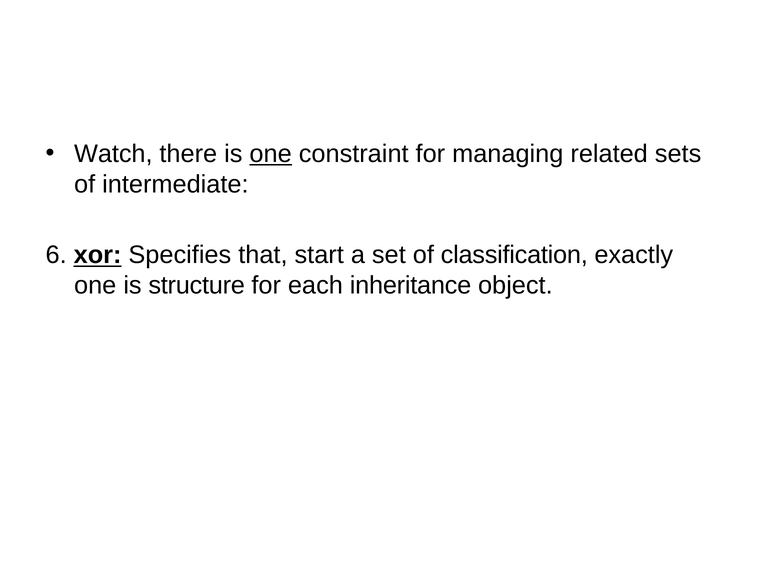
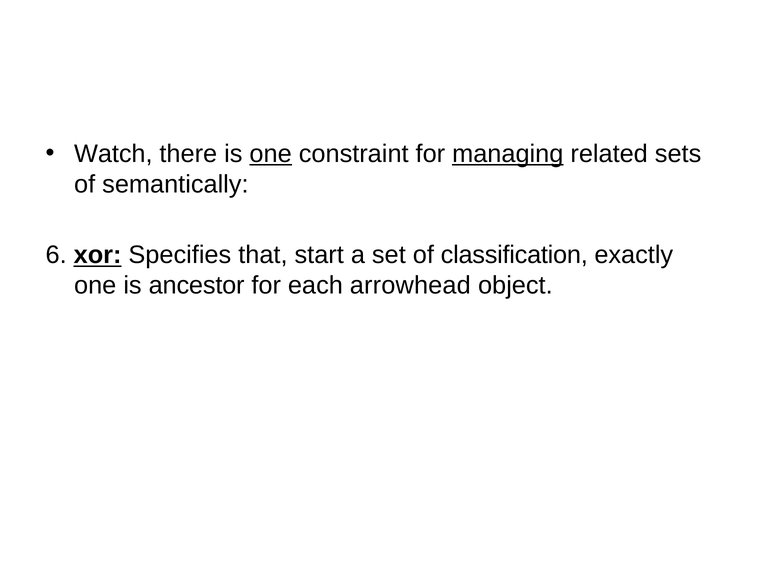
managing underline: none -> present (508, 154)
intermediate: intermediate -> semantically (175, 184)
structure: structure -> ancestor (197, 285)
inheritance: inheritance -> arrowhead (410, 285)
